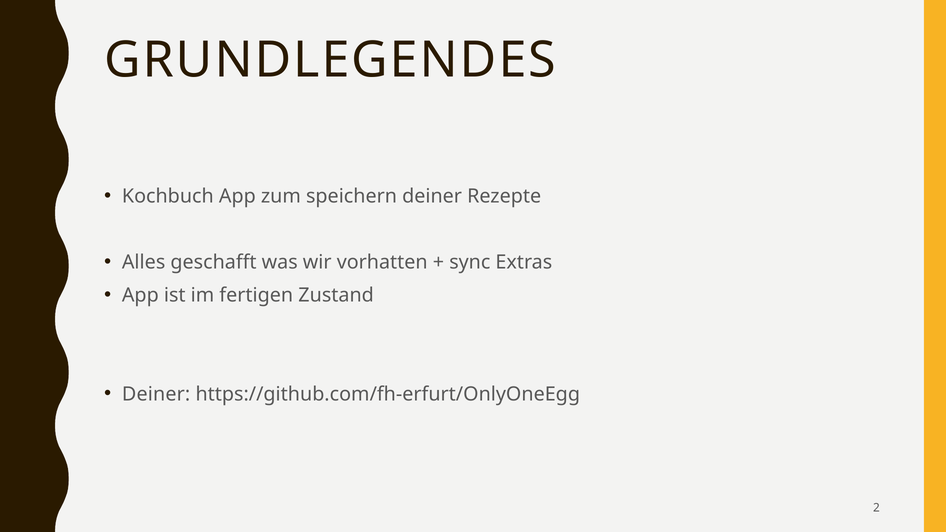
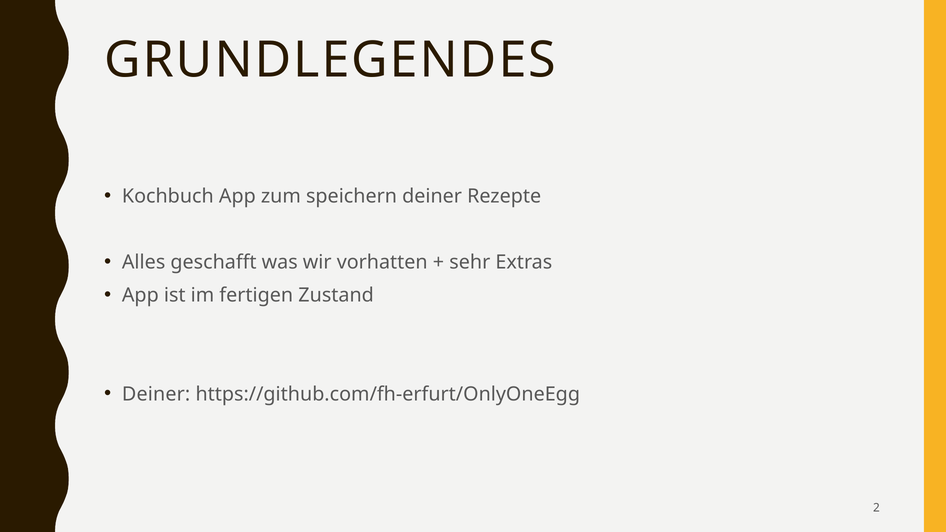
sync: sync -> sehr (470, 262)
